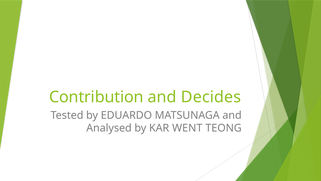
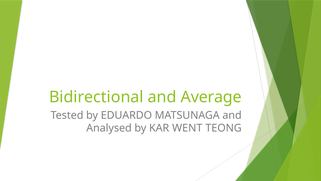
Contribution: Contribution -> Bidirectional (96, 97)
Decides: Decides -> Average (211, 97)
